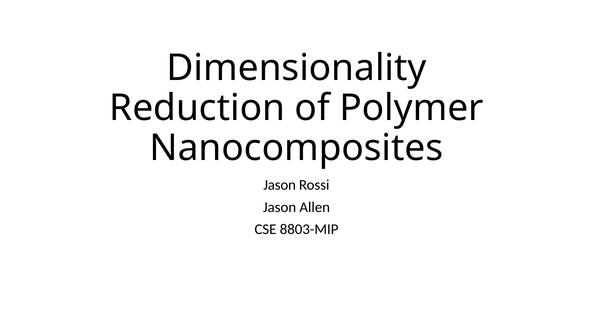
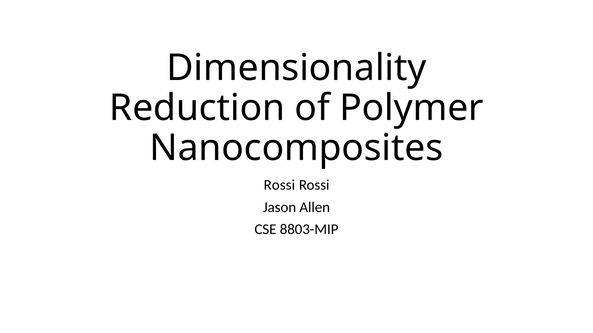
Jason: Jason -> Rossi (279, 185)
